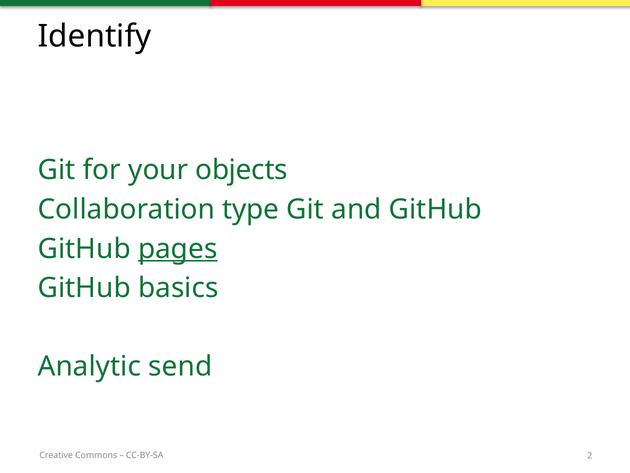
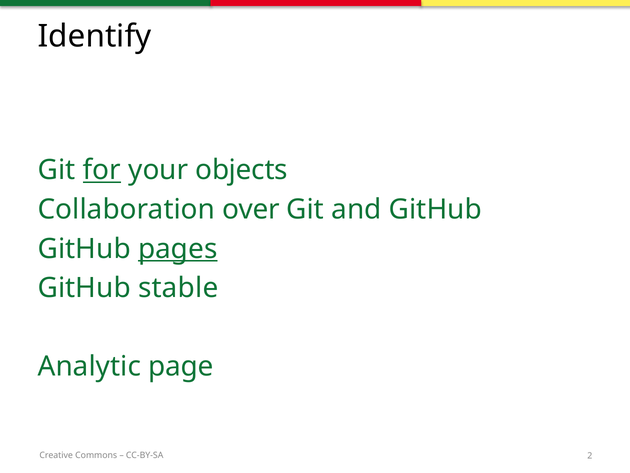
for underline: none -> present (102, 170)
type: type -> over (251, 209)
basics: basics -> stable (178, 288)
send: send -> page (181, 366)
